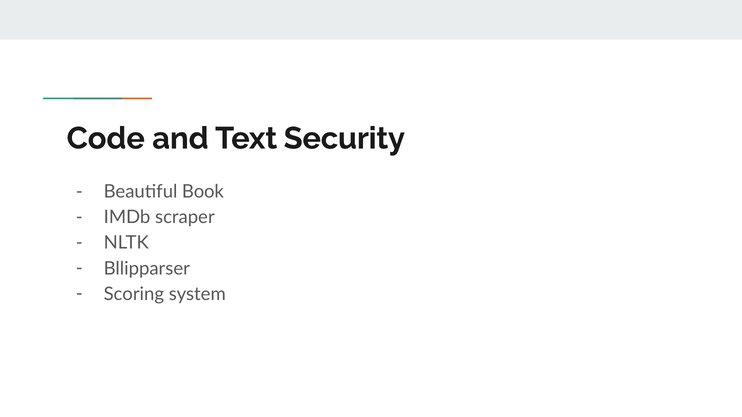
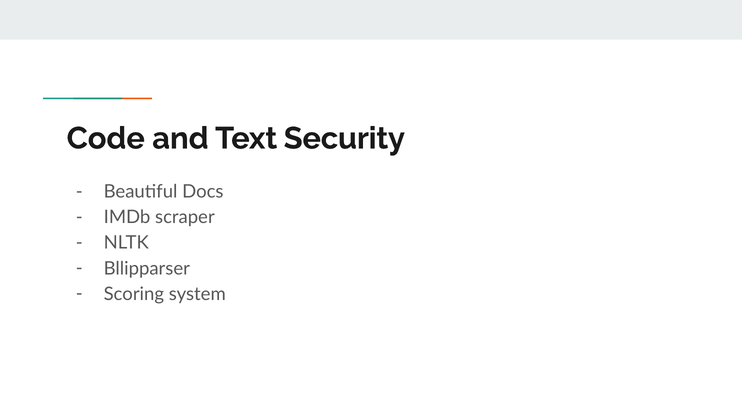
Book: Book -> Docs (203, 192)
